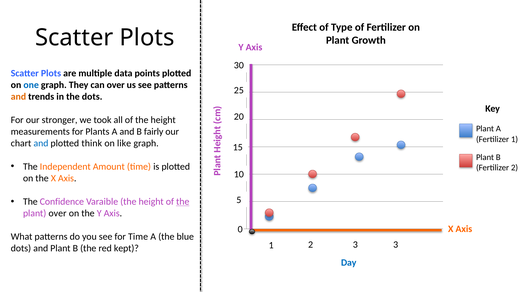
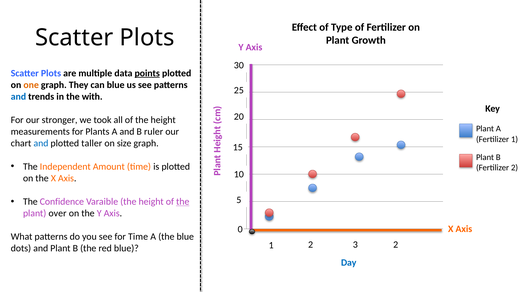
points underline: none -> present (147, 73)
one colour: blue -> orange (31, 85)
can over: over -> blue (116, 85)
and colour: orange -> blue (18, 97)
the dots: dots -> with (92, 97)
fairly: fairly -> ruler (154, 132)
think: think -> taller (92, 143)
like: like -> size (124, 143)
3 3: 3 -> 2 (396, 245)
red kept: kept -> blue (126, 249)
